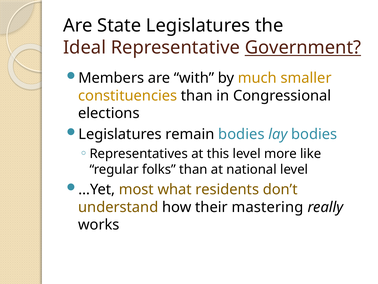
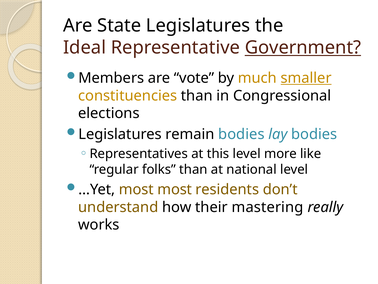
with: with -> vote (194, 78)
smaller underline: none -> present (306, 78)
most what: what -> most (175, 189)
